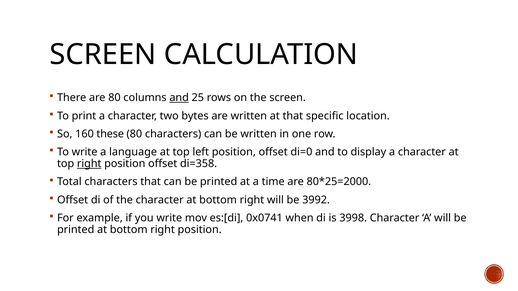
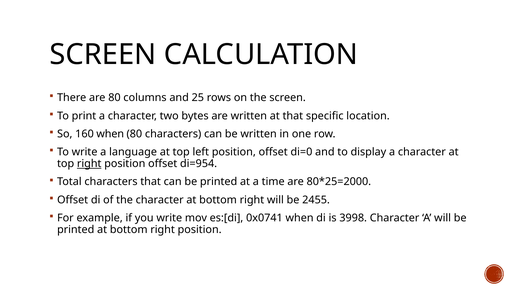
and underline: present -> none (179, 98)
160 these: these -> when (110, 134)
di=358: di=358 -> di=954 (199, 164)
3992: 3992 -> 2455 (316, 200)
